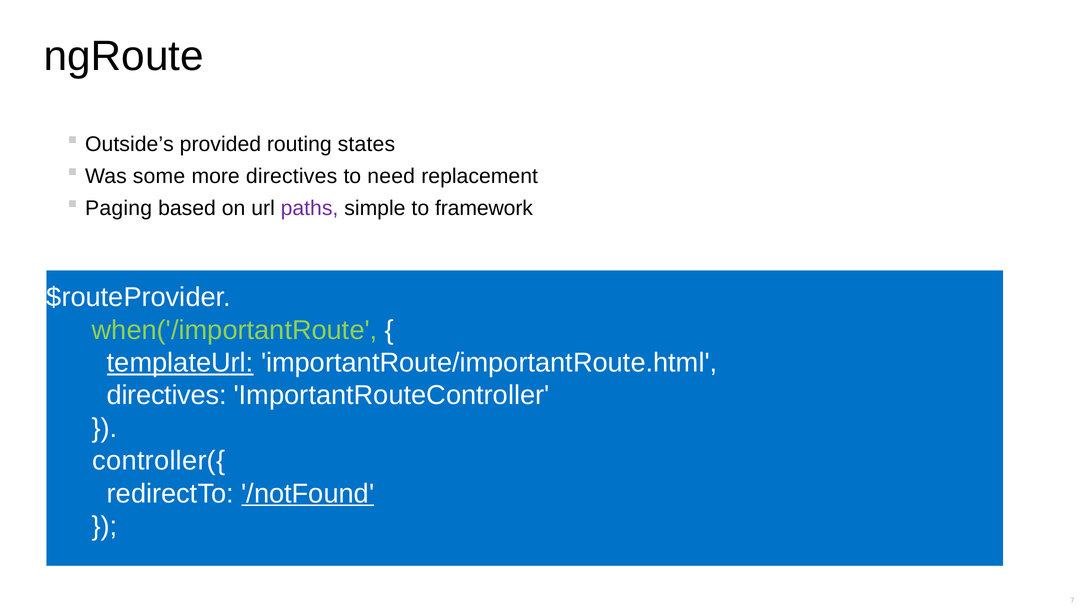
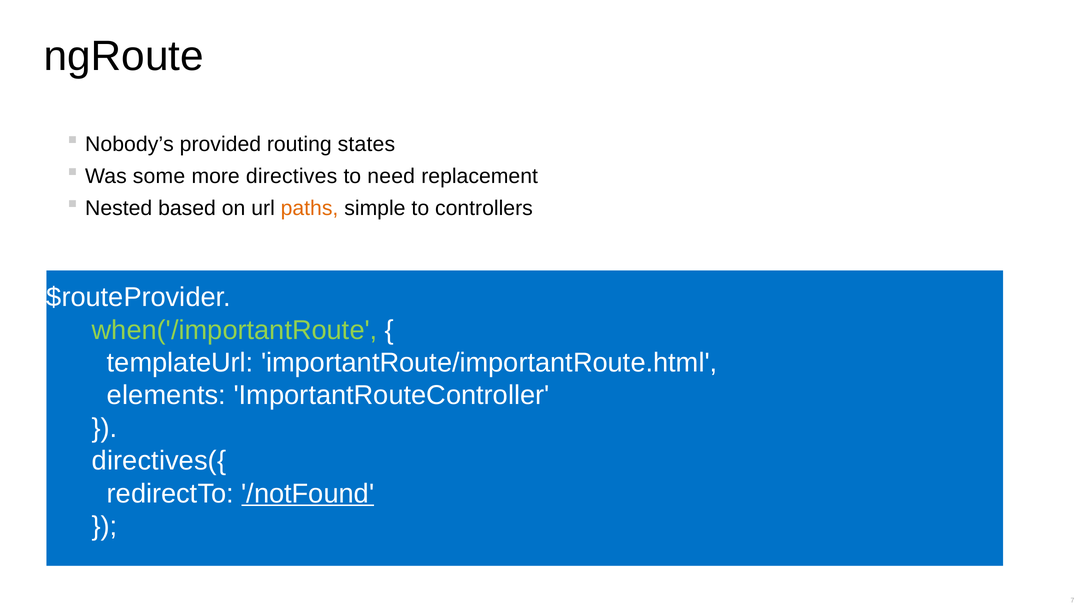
Outside’s: Outside’s -> Nobody’s (129, 144)
Paging: Paging -> Nested (119, 208)
paths colour: purple -> orange (310, 208)
framework: framework -> controllers (484, 208)
templateUrl underline: present -> none (180, 363)
directives: directives -> elements (166, 395)
controller({: controller({ -> directives({ (159, 461)
